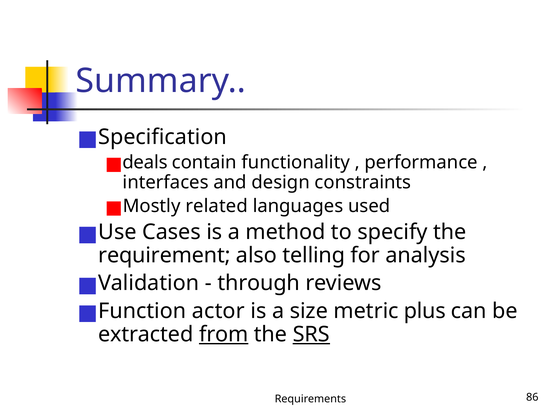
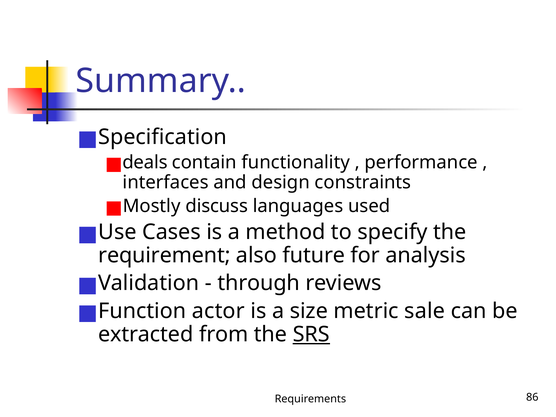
related: related -> discuss (217, 206)
telling: telling -> future (314, 255)
plus: plus -> sale (425, 311)
from underline: present -> none (224, 334)
